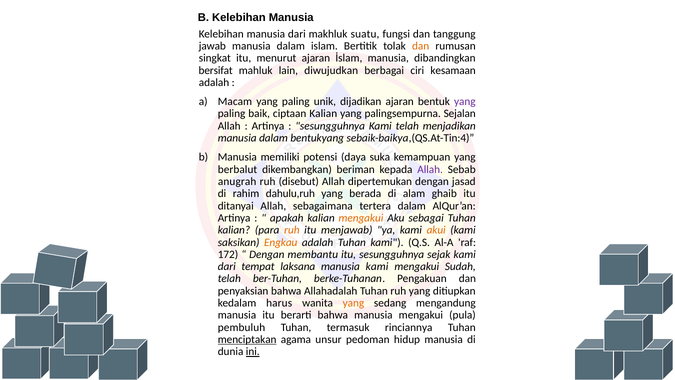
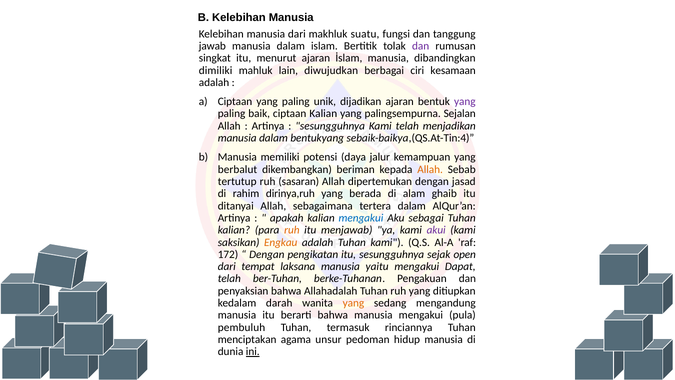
dan colour: orange -> purple (421, 46)
bersifat: bersifat -> dimiliki (216, 70)
Macam: Macam -> Ciptaan (235, 102)
suka: suka -> jalur (380, 157)
Allah colour: purple -> orange (430, 169)
anugrah: anugrah -> tertutup (237, 181)
disebut: disebut -> sasaran (299, 181)
dahulu,ruh: dahulu,ruh -> dirinya,ruh (290, 194)
mengakui colour: orange -> blue (361, 218)
akui colour: orange -> purple (436, 230)
membantu: membantu -> pengikatan (313, 254)
sejak kami: kami -> open (465, 254)
manusia kami: kami -> yaitu (377, 266)
Sudah: Sudah -> Dapat (460, 266)
harus: harus -> darah (279, 303)
menciptakan underline: present -> none (247, 339)
